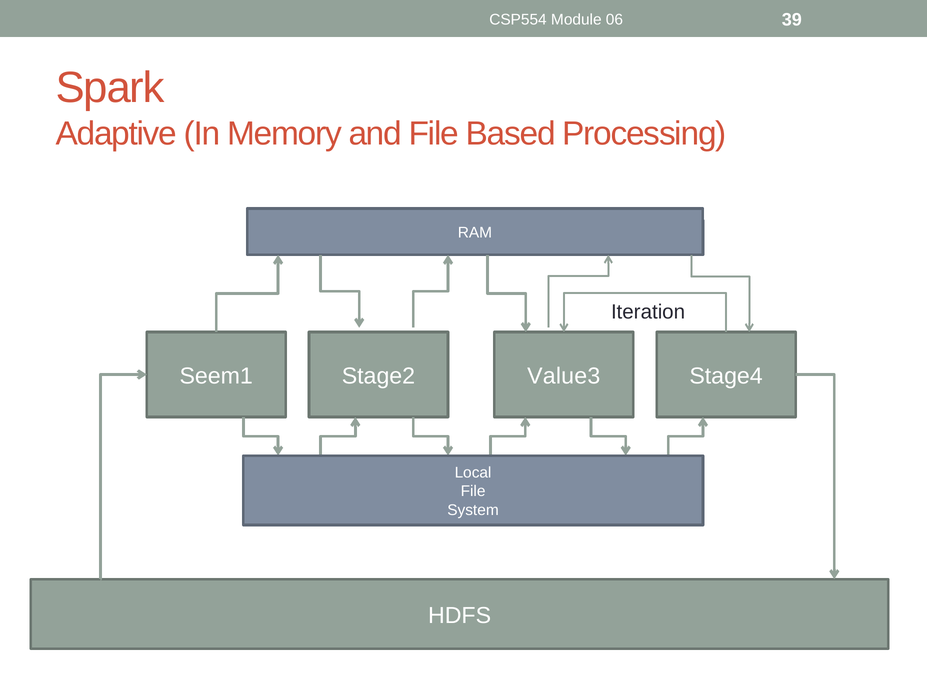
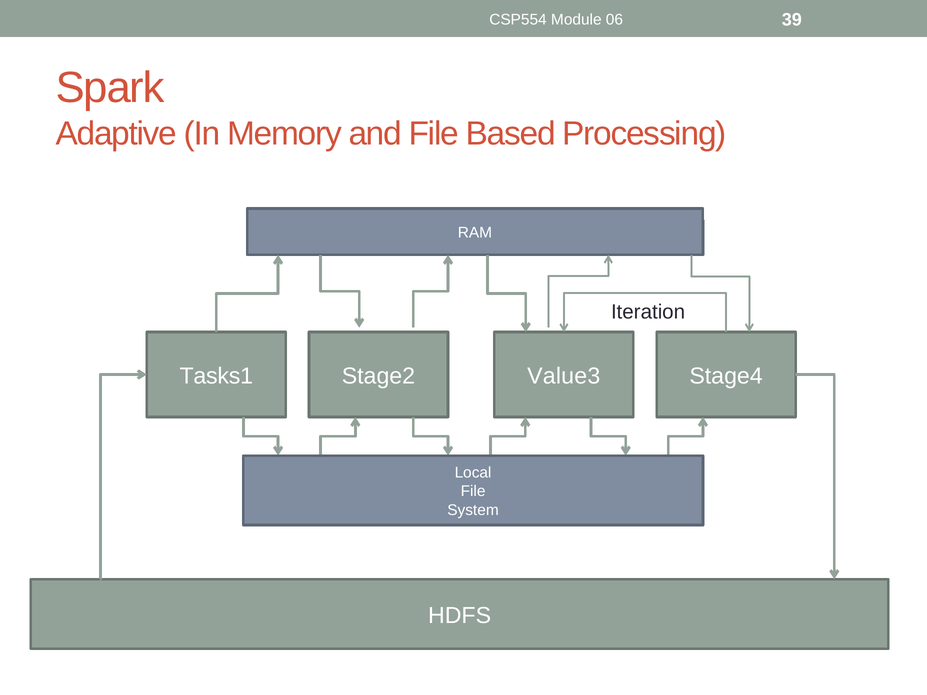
Seem1: Seem1 -> Tasks1 (216, 376)
